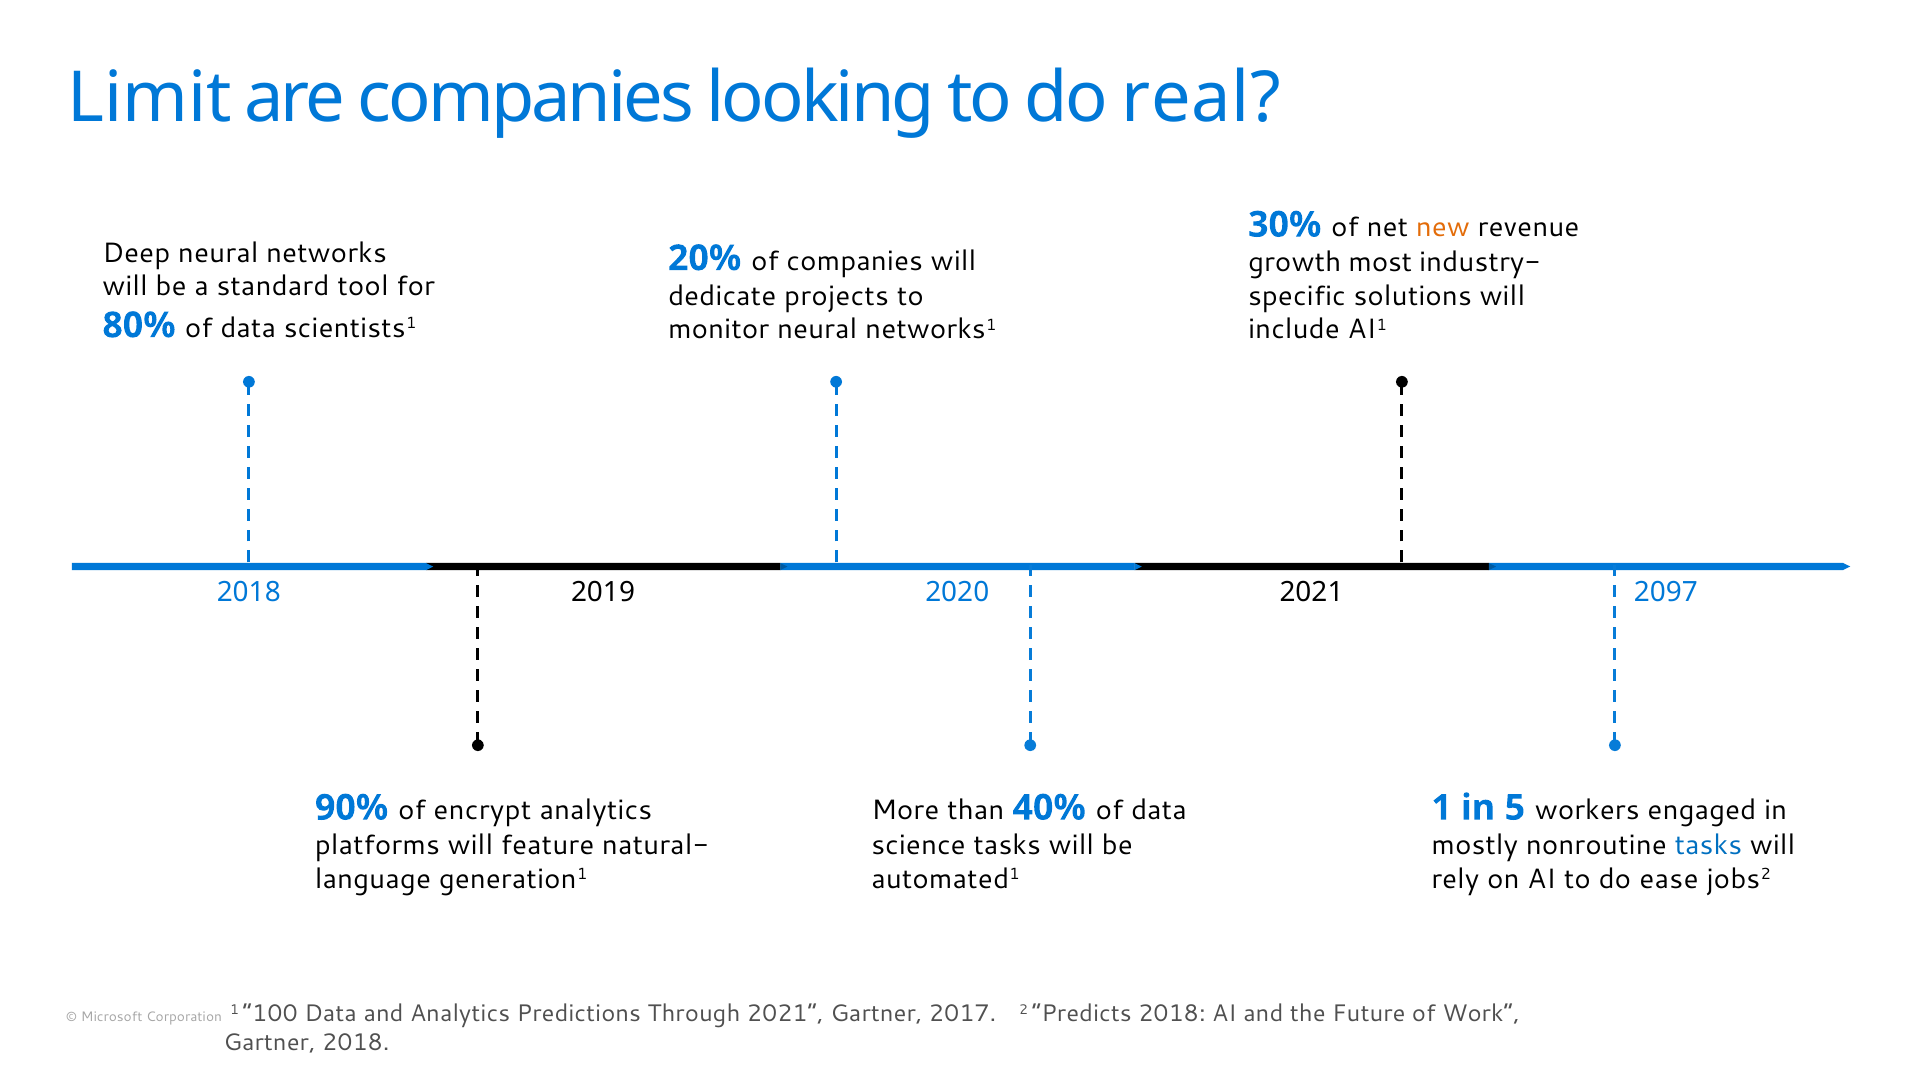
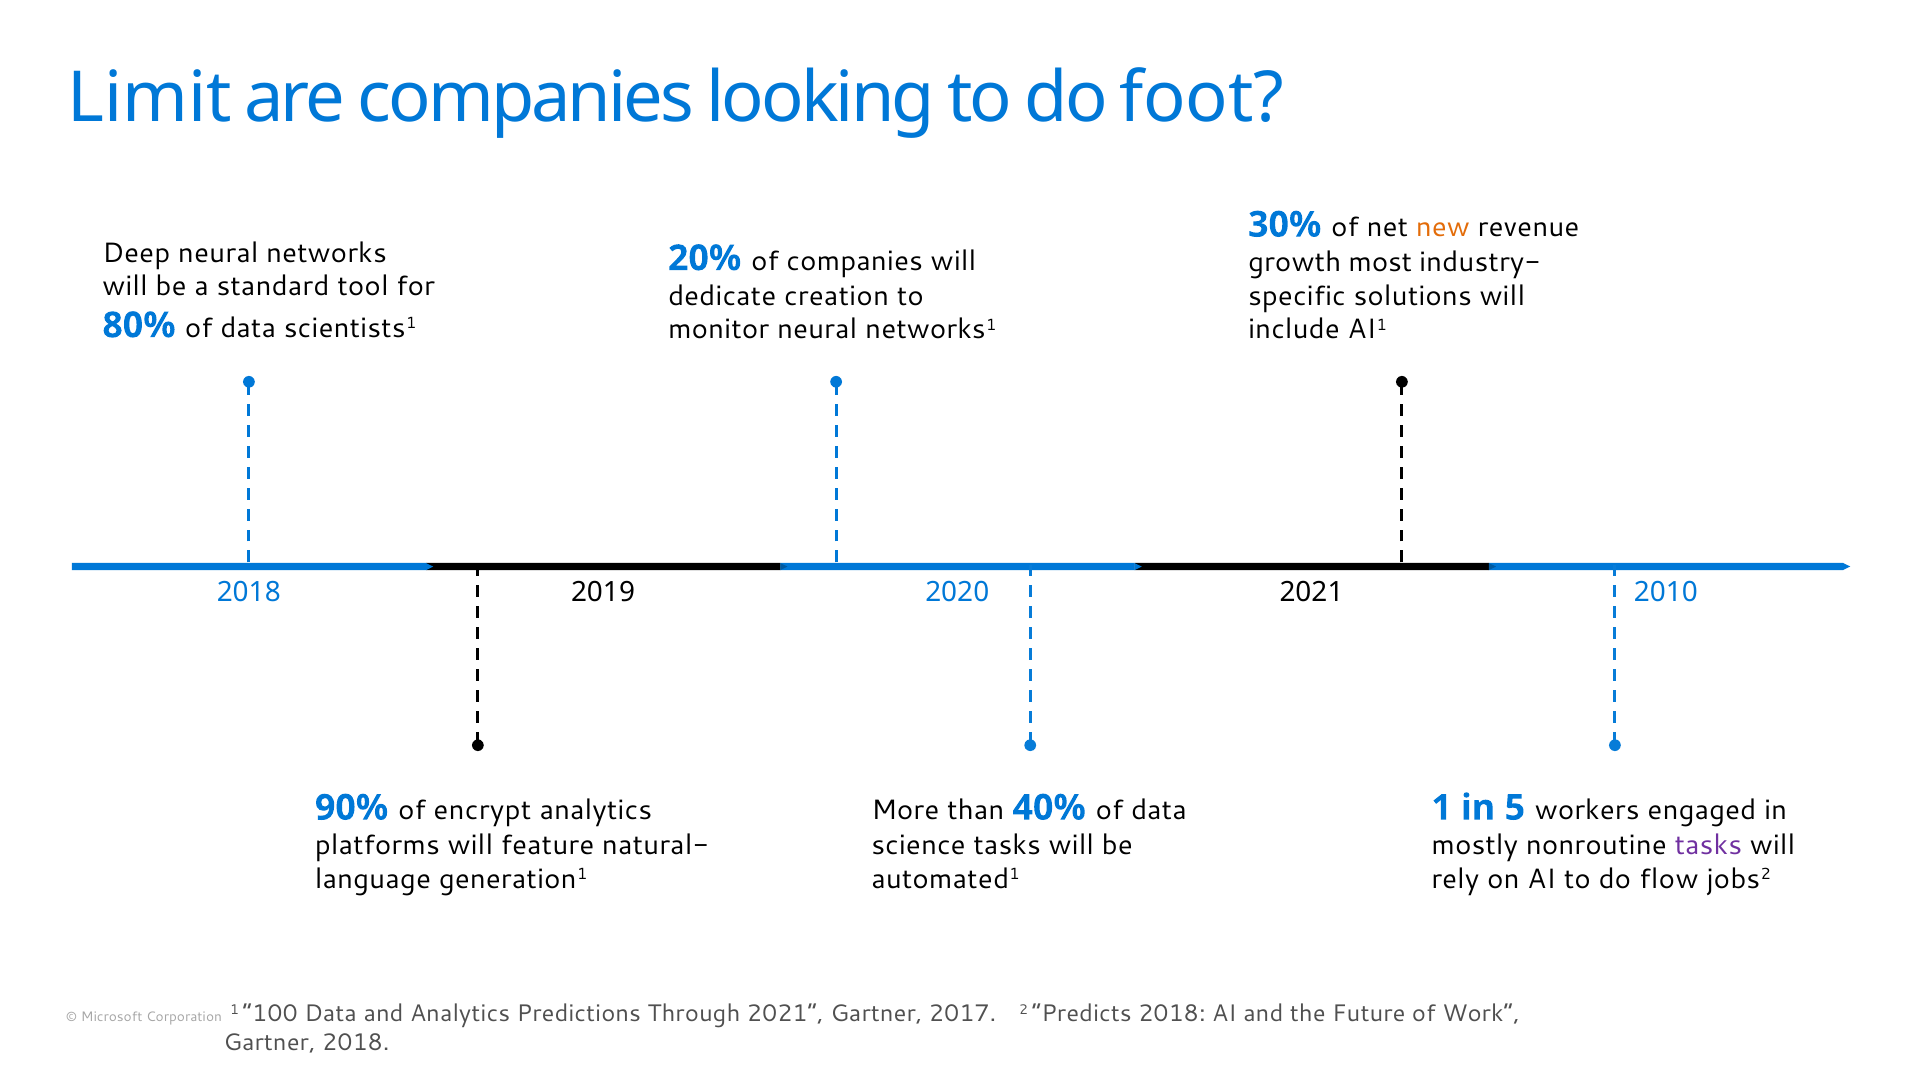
real: real -> foot (1202, 98)
projects: projects -> creation (837, 296)
2097: 2097 -> 2010 (1666, 593)
tasks colour: blue -> purple (1708, 846)
ease: ease -> flow (1669, 879)
